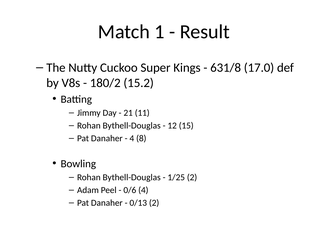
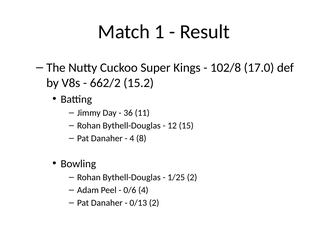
631/8: 631/8 -> 102/8 (226, 68)
180/2: 180/2 -> 662/2 (105, 83)
21: 21 -> 36 (128, 113)
